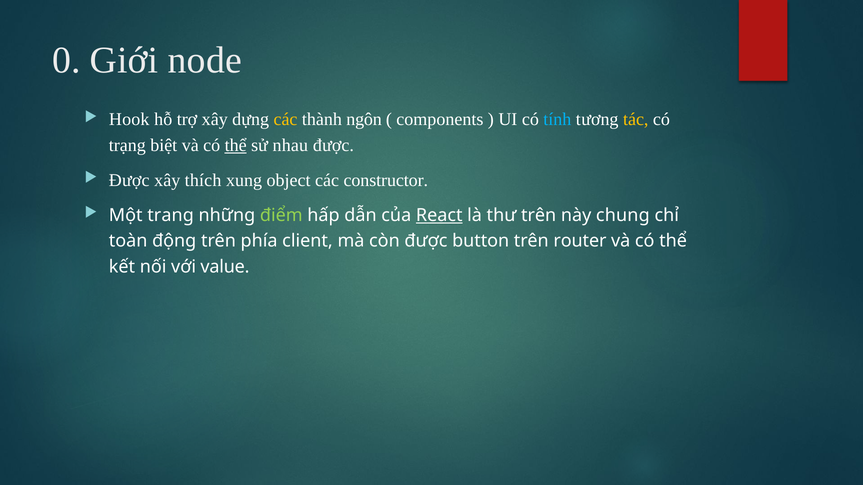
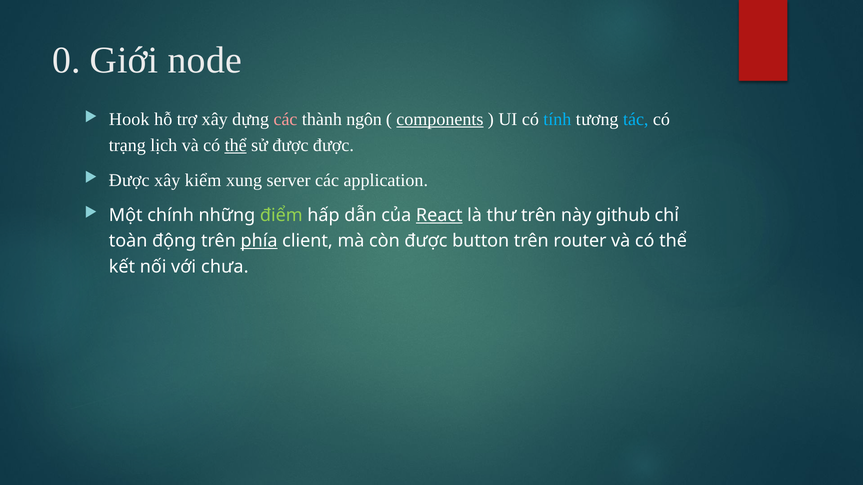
các colour: yellow -> pink (286, 120)
components underline: none -> present (440, 120)
tác colour: yellow -> light blue (636, 120)
biệt: biệt -> lịch (164, 145)
sử nhau: nhau -> được (290, 145)
thích: thích -> kiểm (203, 180)
object: object -> server (289, 180)
constructor: constructor -> application (386, 180)
trang: trang -> chính (171, 215)
chung: chung -> github (623, 215)
phía underline: none -> present (259, 241)
value: value -> chưa (225, 267)
